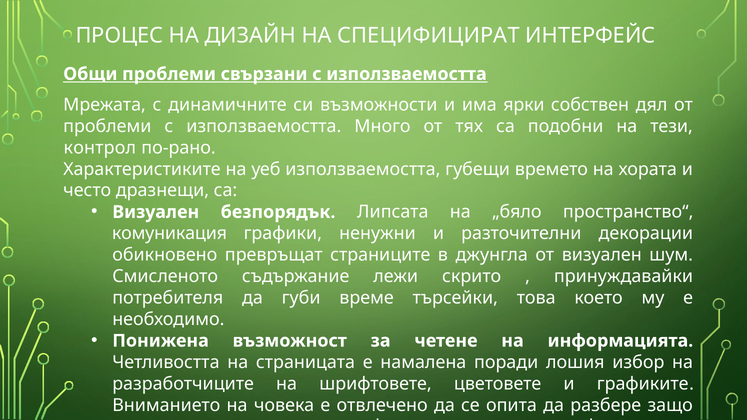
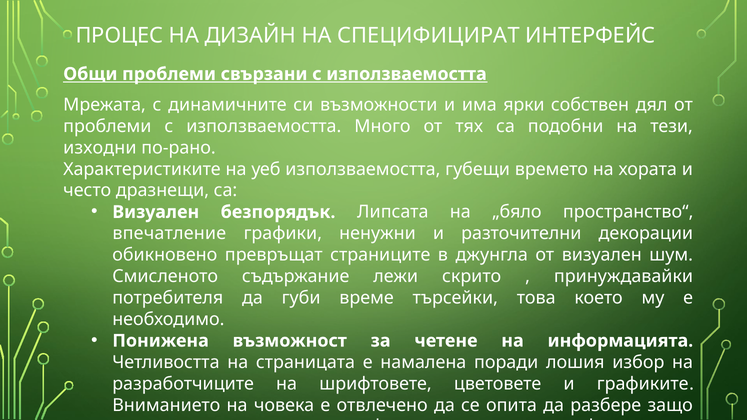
контрол: контрол -> изходни (100, 148)
комуникация: комуникация -> впечатление (169, 234)
